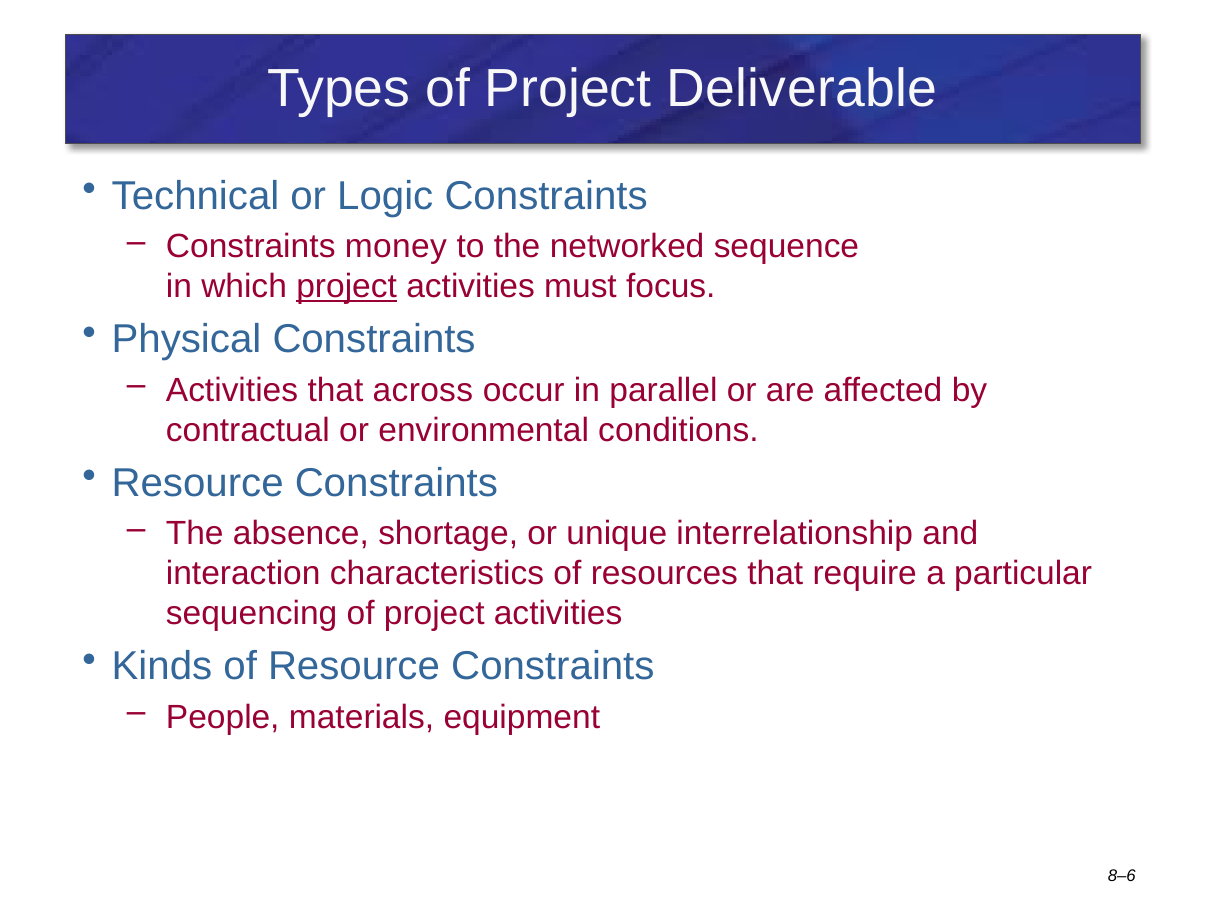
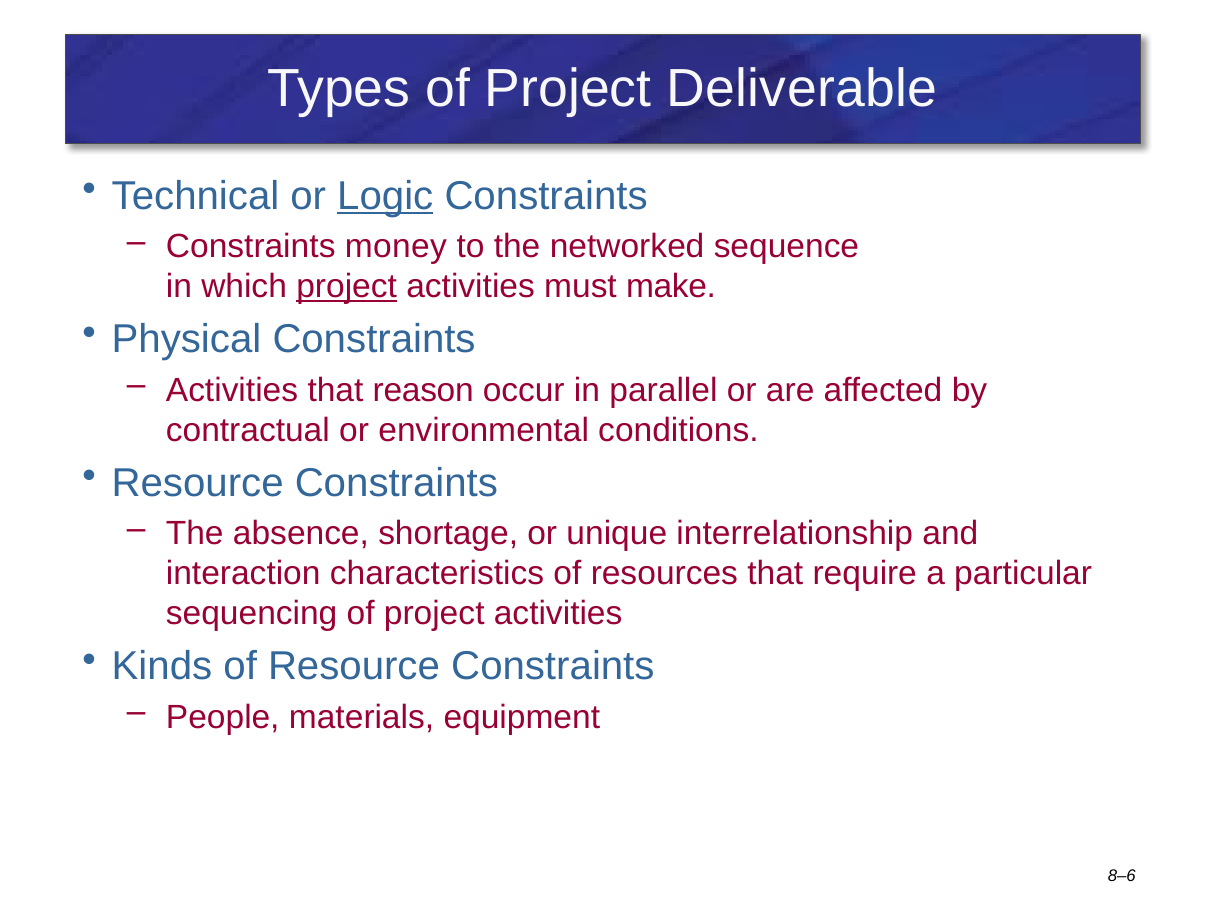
Logic underline: none -> present (385, 196)
focus: focus -> make (671, 287)
across: across -> reason (423, 390)
